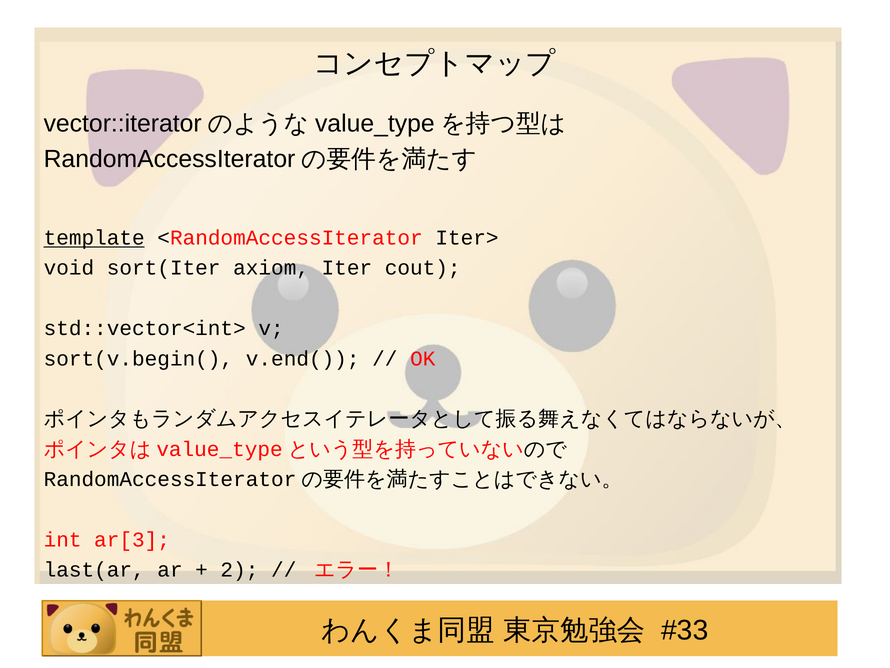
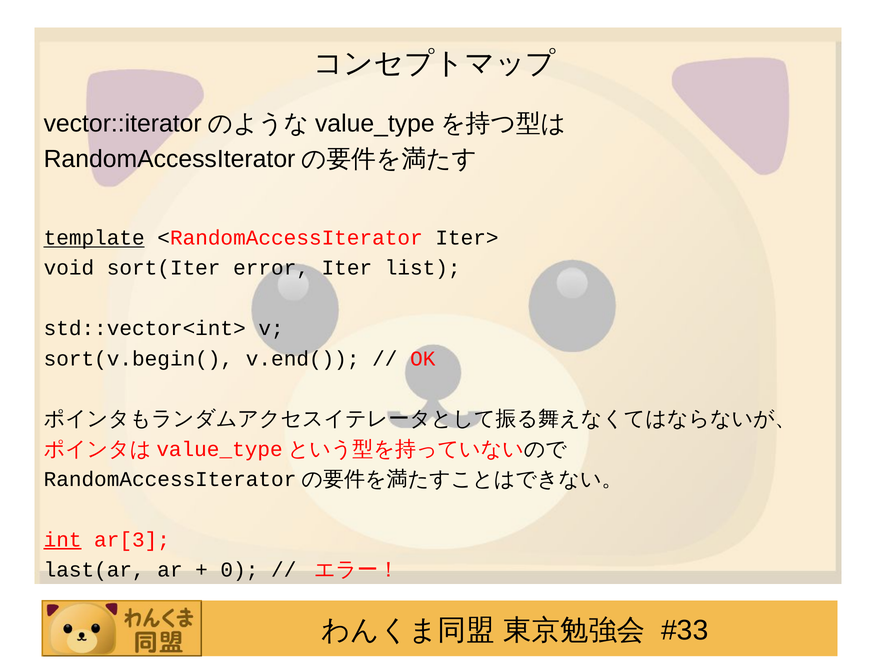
axiom: axiom -> error (271, 268)
cout: cout -> list (423, 268)
int underline: none -> present (63, 539)
2: 2 -> 0 (239, 570)
